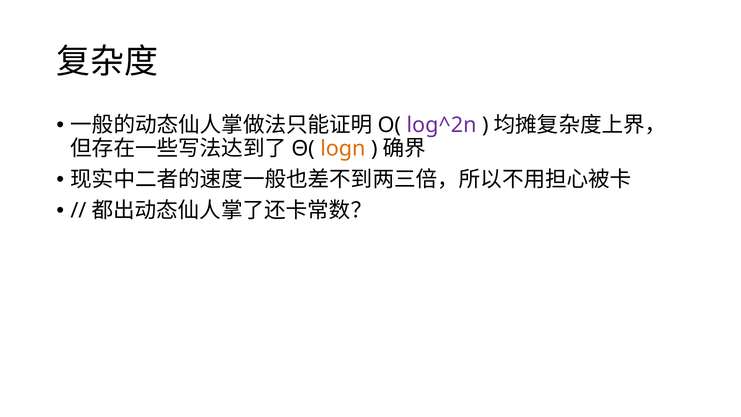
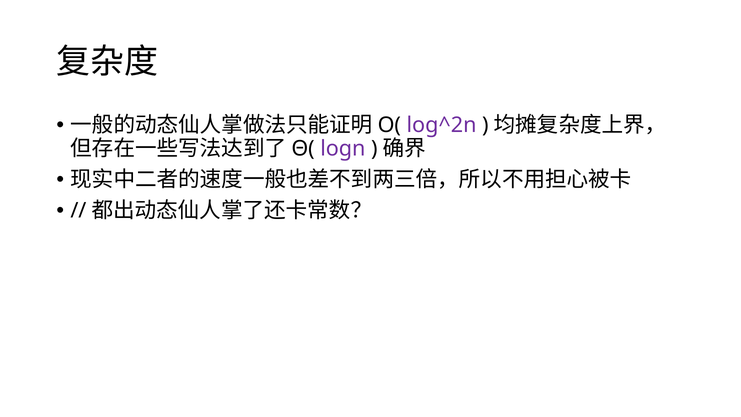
logn colour: orange -> purple (343, 149)
